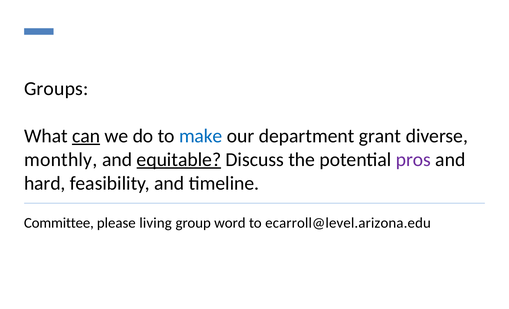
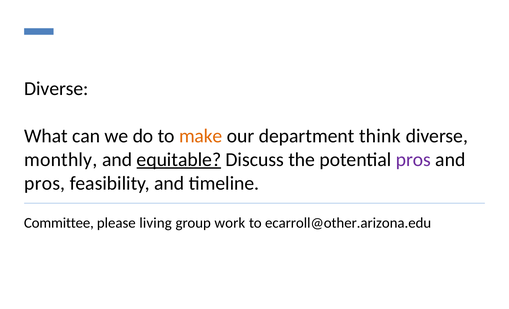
Groups: Groups -> Diverse (56, 89)
can underline: present -> none (86, 136)
make colour: blue -> orange (201, 136)
grant: grant -> think (380, 136)
hard: hard -> pros (45, 183)
word: word -> work (230, 223)
ecarroll@level.arizona.edu: ecarroll@level.arizona.edu -> ecarroll@other.arizona.edu (348, 223)
